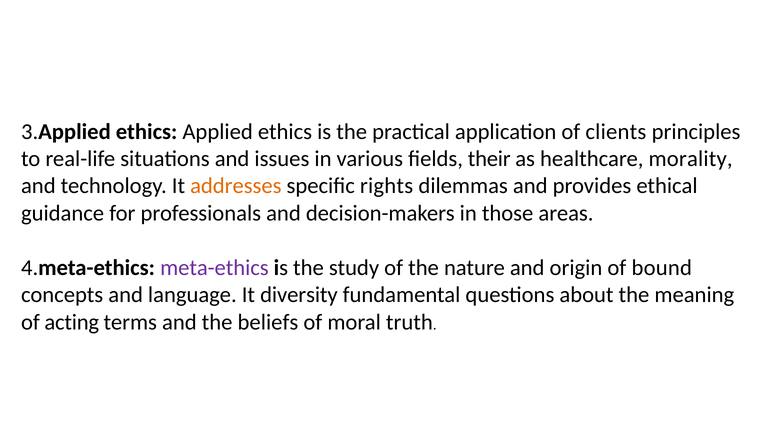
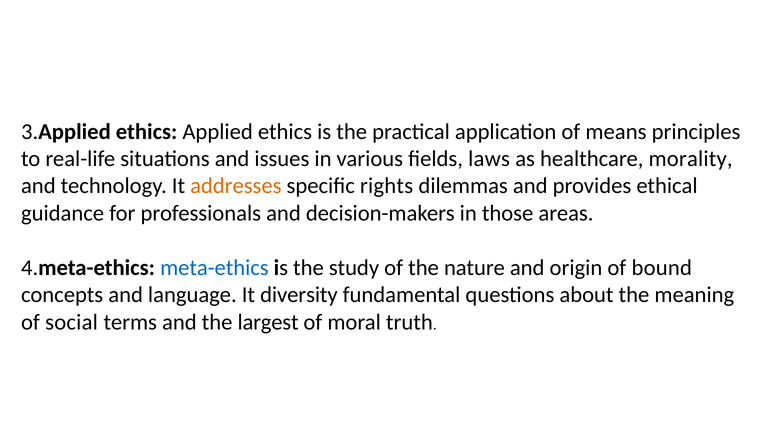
clients: clients -> means (616, 132)
their: their -> laws (489, 159)
meta-ethics colour: purple -> blue (214, 268)
acting: acting -> social (72, 322)
beliefs: beliefs -> largest (268, 322)
